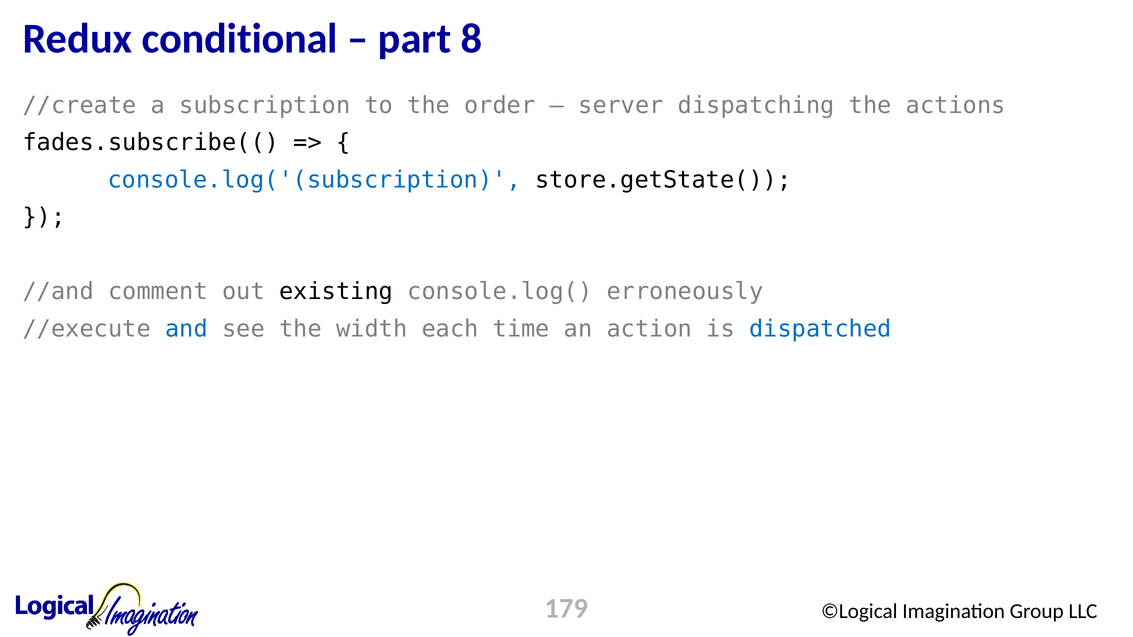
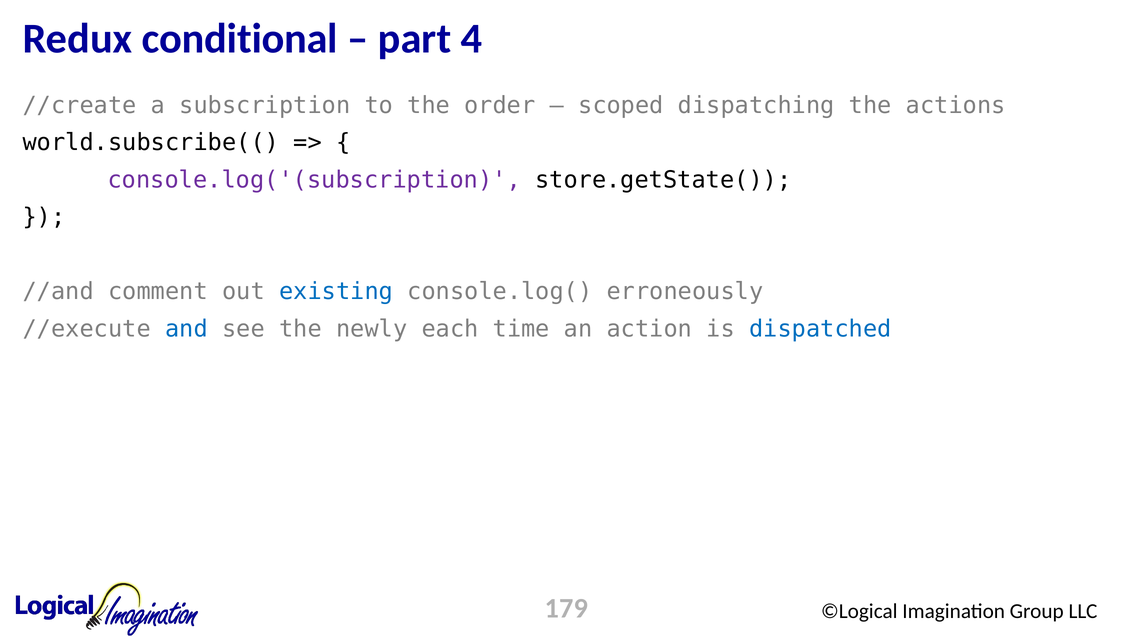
8: 8 -> 4 (472, 39)
server: server -> scoped (621, 105)
fades.subscribe((: fades.subscribe(( -> world.subscribe(( (151, 143)
console.log('(subscription colour: blue -> purple (314, 180)
existing colour: black -> blue (336, 292)
width: width -> newly (372, 329)
